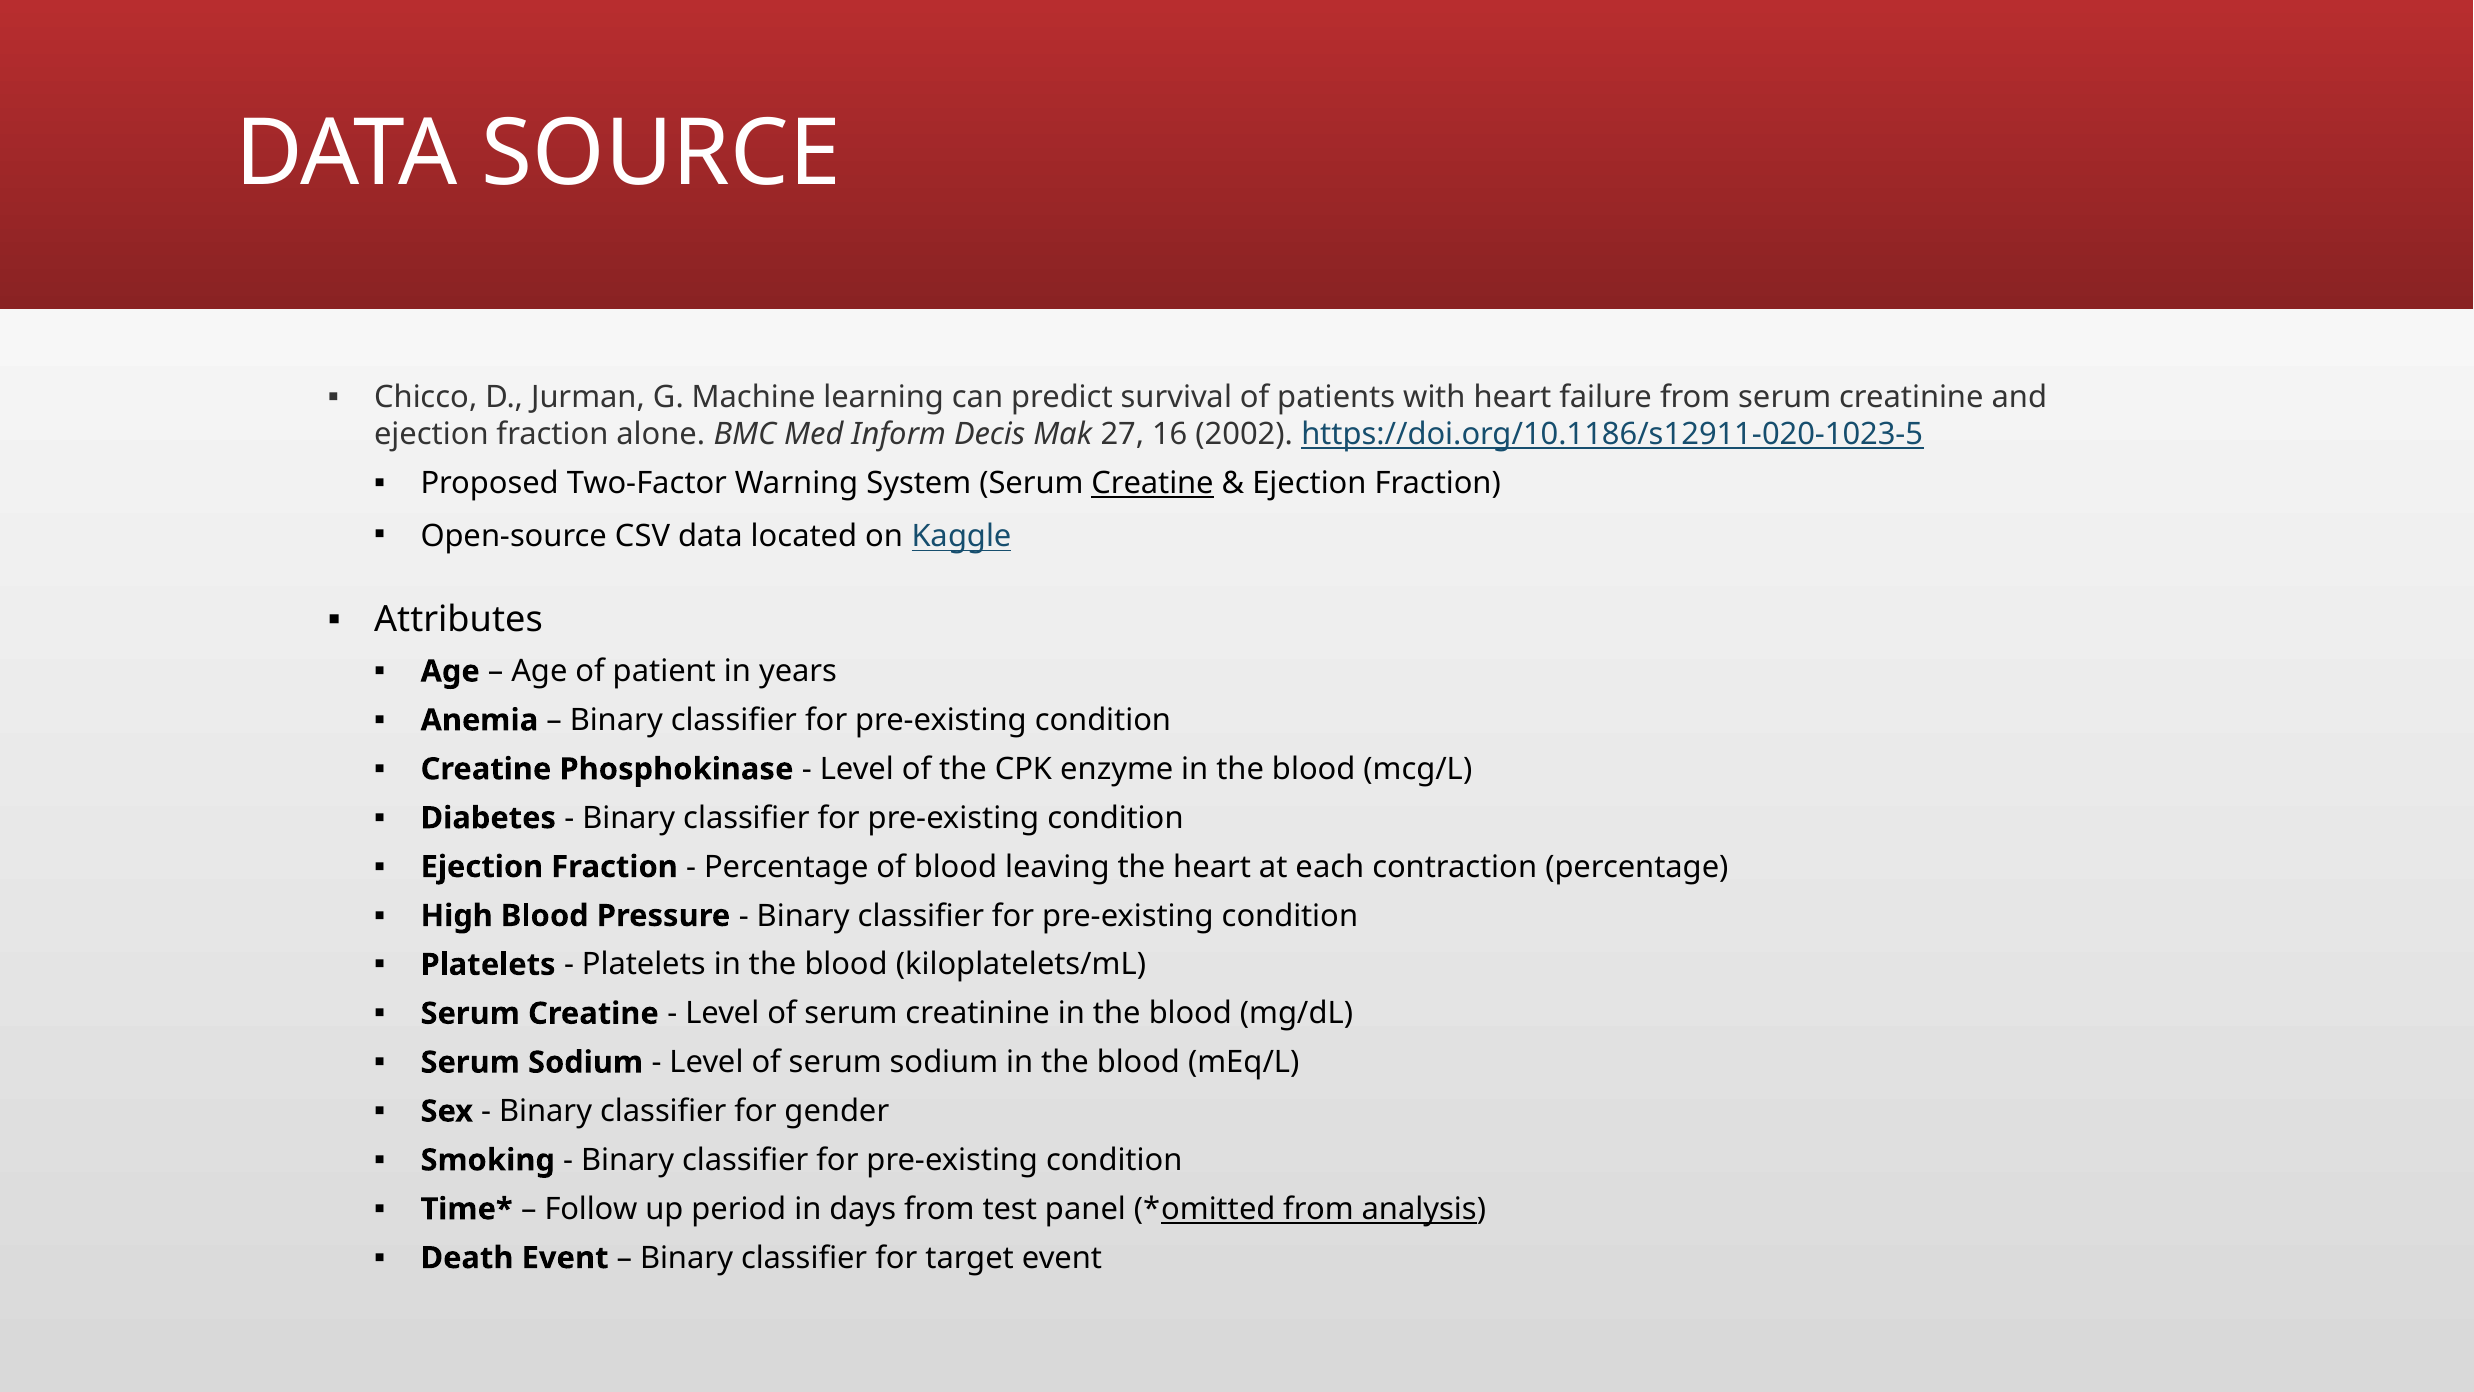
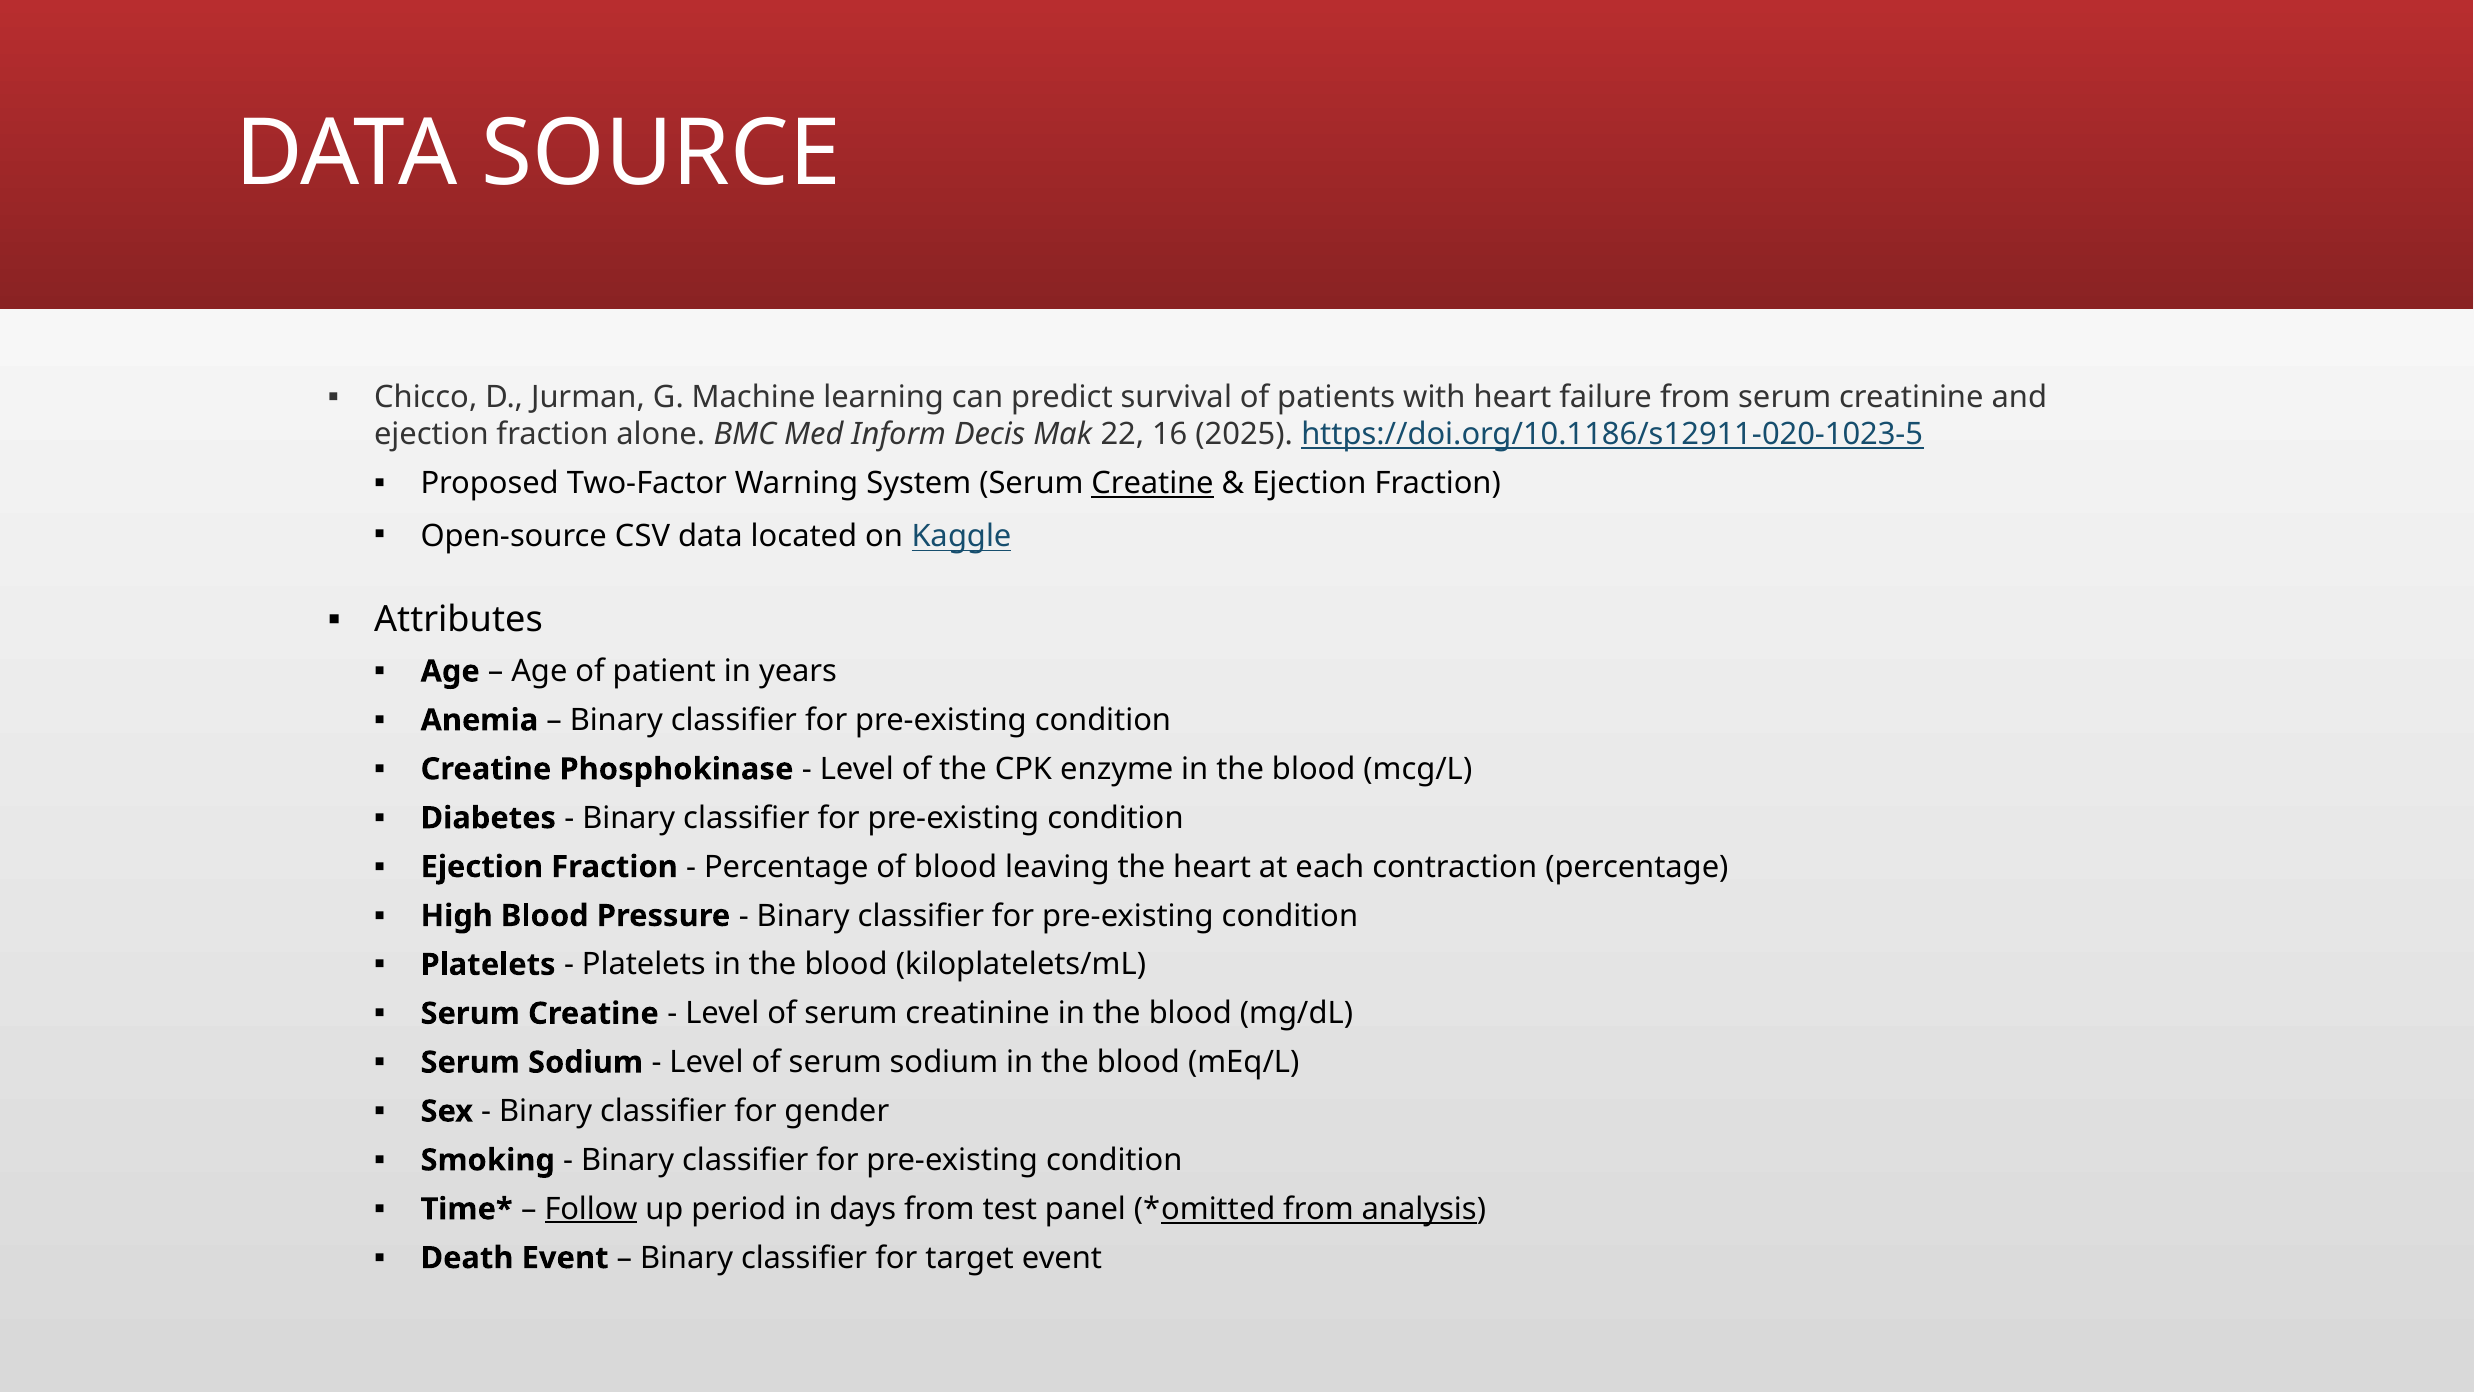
27: 27 -> 22 (1122, 434)
2002: 2002 -> 2025 (1244, 434)
Follow underline: none -> present (591, 1209)
